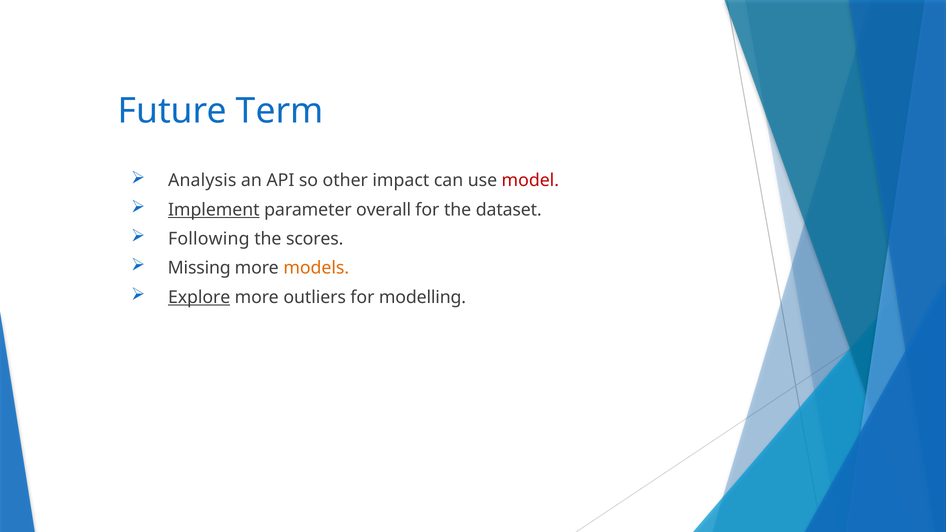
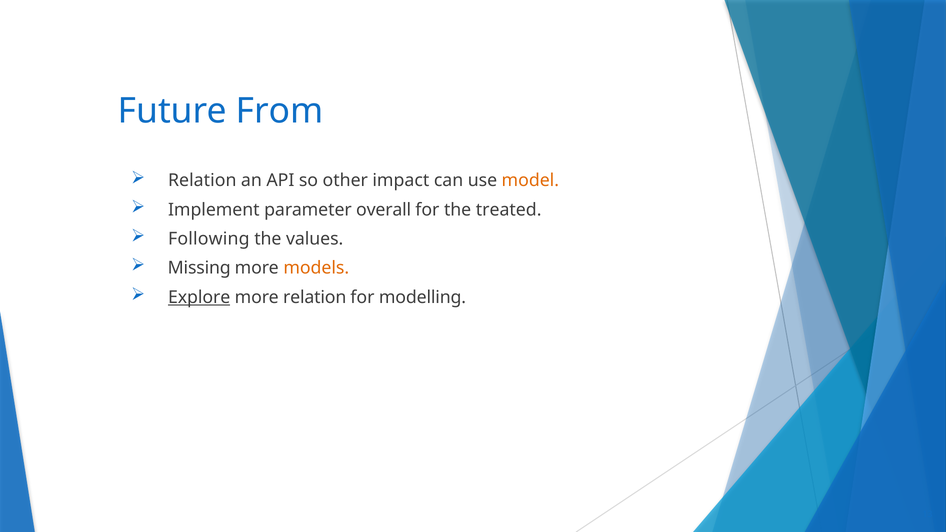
Term: Term -> From (280, 111)
Analysis: Analysis -> Relation (202, 181)
model colour: red -> orange (530, 181)
Implement underline: present -> none (214, 210)
dataset: dataset -> treated (509, 210)
scores: scores -> values (315, 239)
more outliers: outliers -> relation (315, 297)
